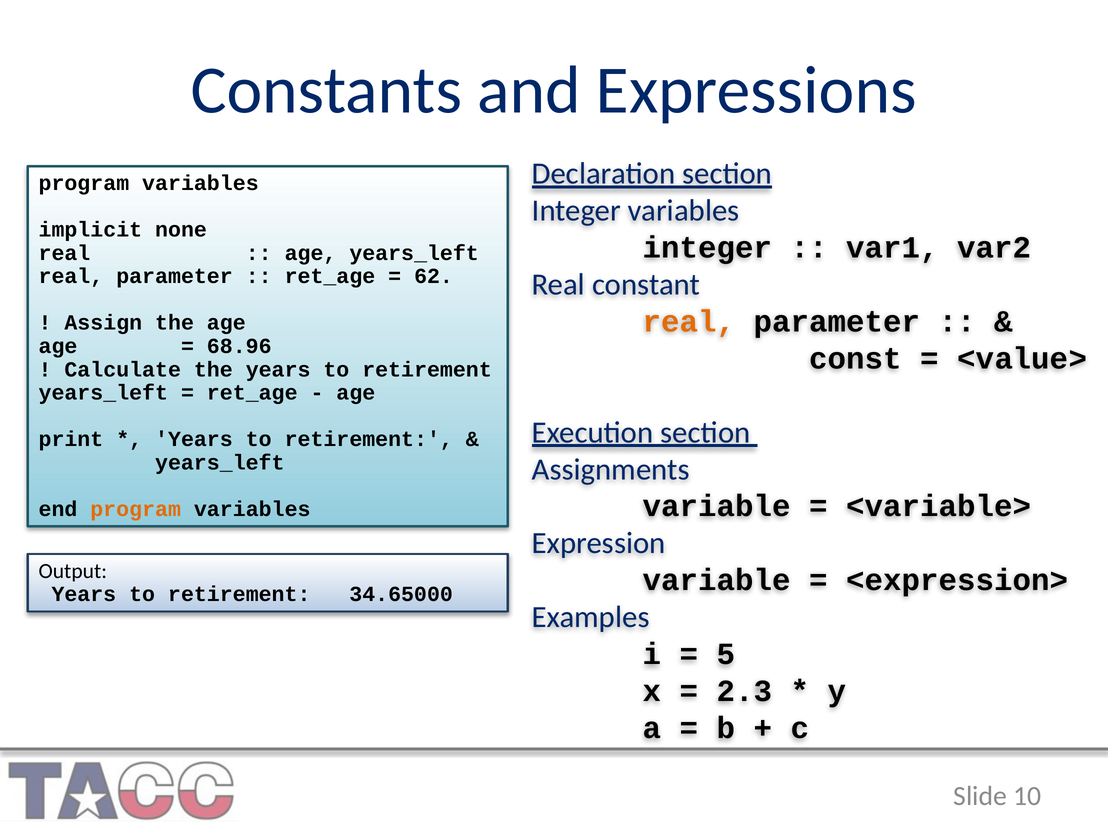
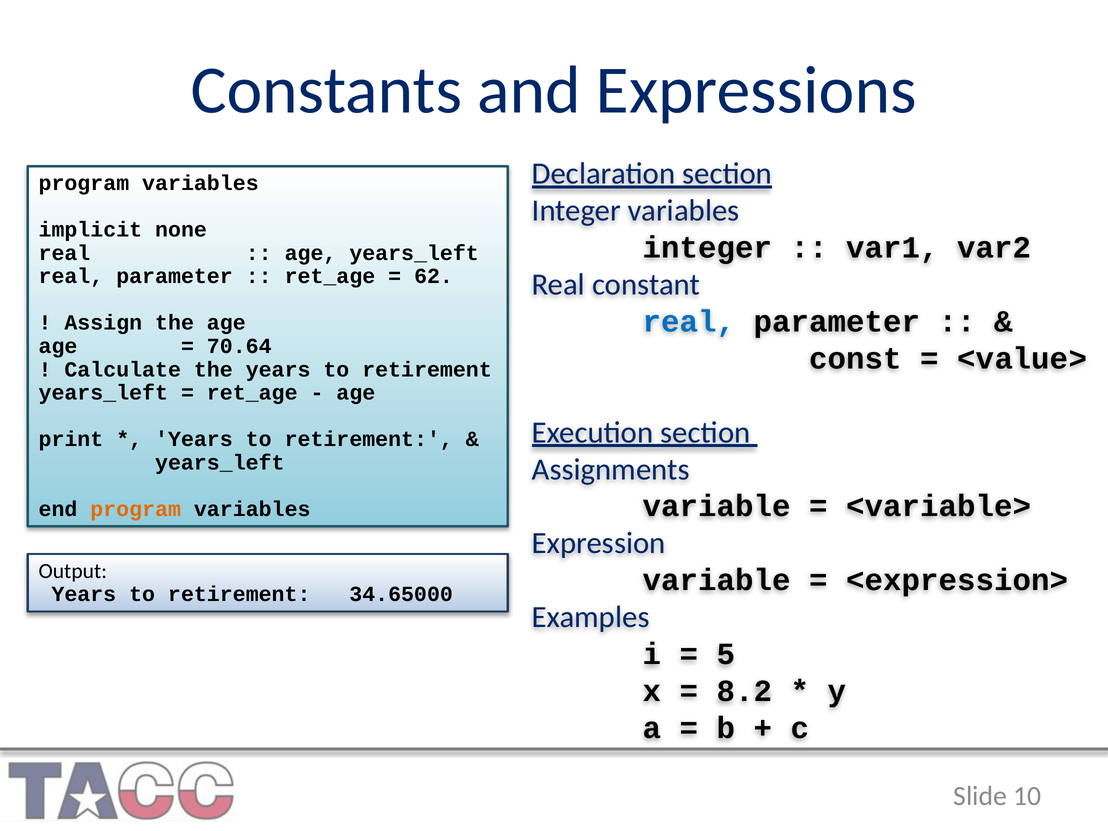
real colour: orange -> blue (689, 322)
68.96: 68.96 -> 70.64 (239, 346)
2.3: 2.3 -> 8.2 (744, 691)
